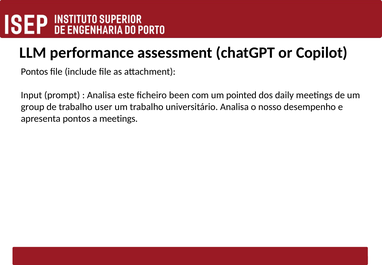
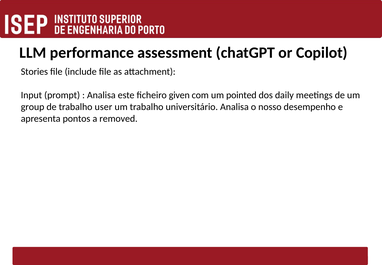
Pontos: Pontos -> Stories (34, 71)
been: been -> given (179, 95)
a meetings: meetings -> removed (118, 118)
